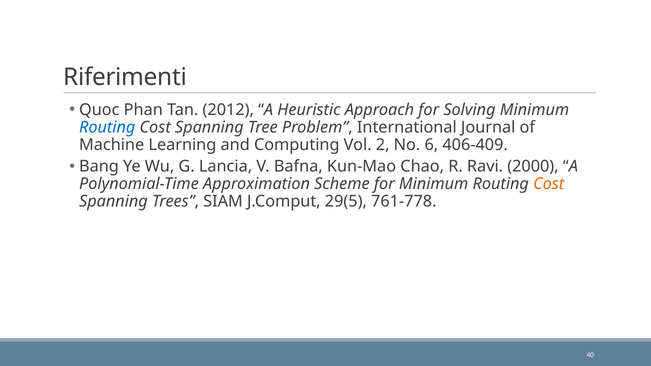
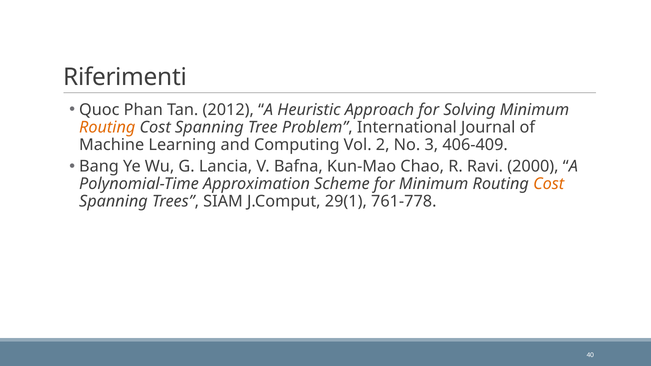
Routing colour: blue -> orange (107, 127)
6: 6 -> 3 (431, 145)
29(5: 29(5 -> 29(1 (346, 202)
